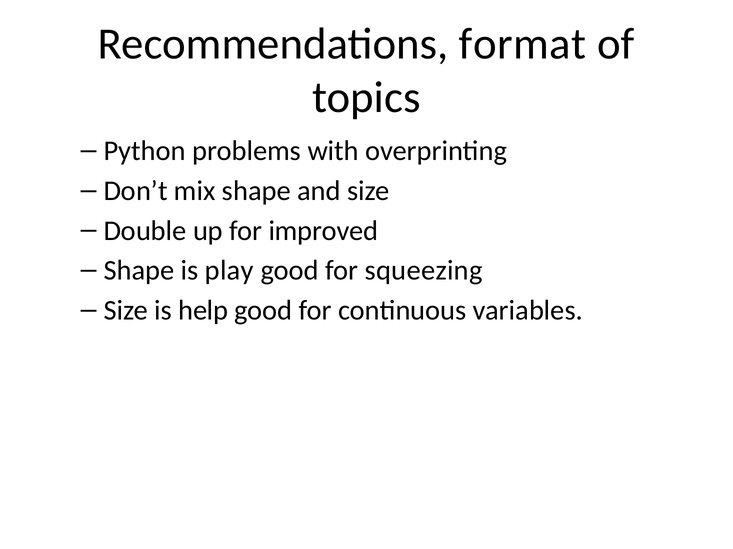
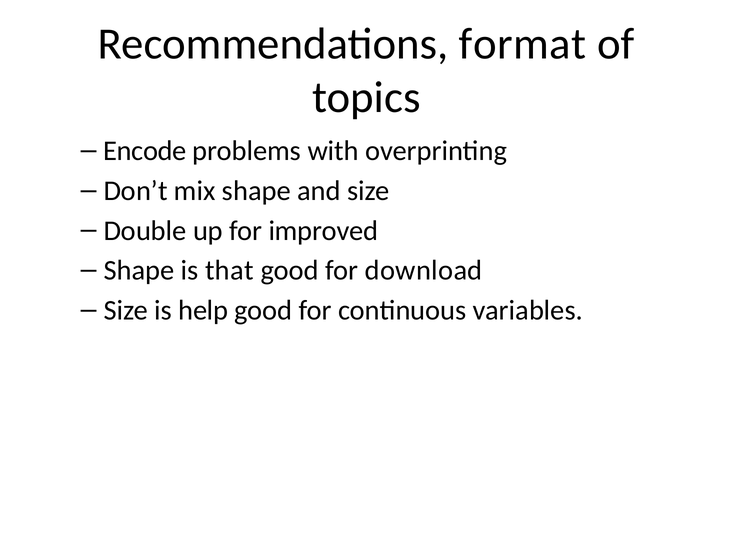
Python: Python -> Encode (145, 151)
play: play -> that (229, 271)
squeezing: squeezing -> download (424, 271)
